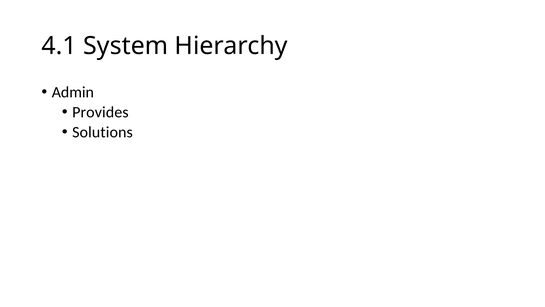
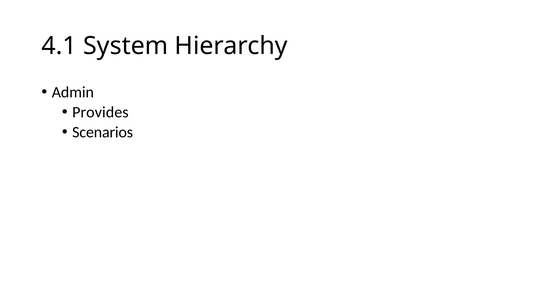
Solutions: Solutions -> Scenarios (103, 132)
